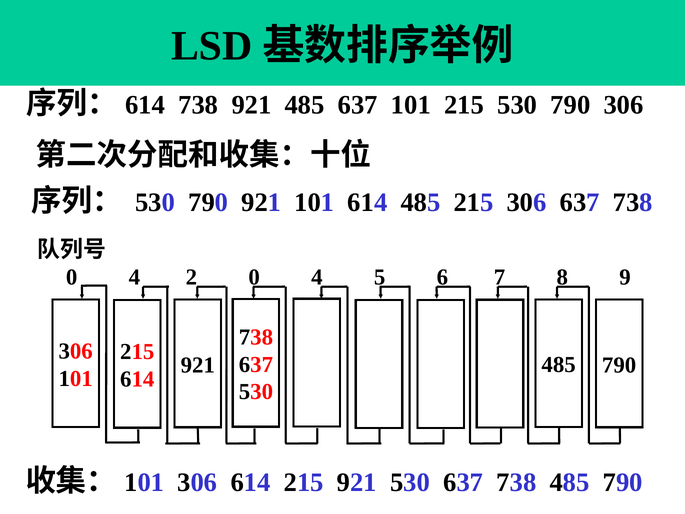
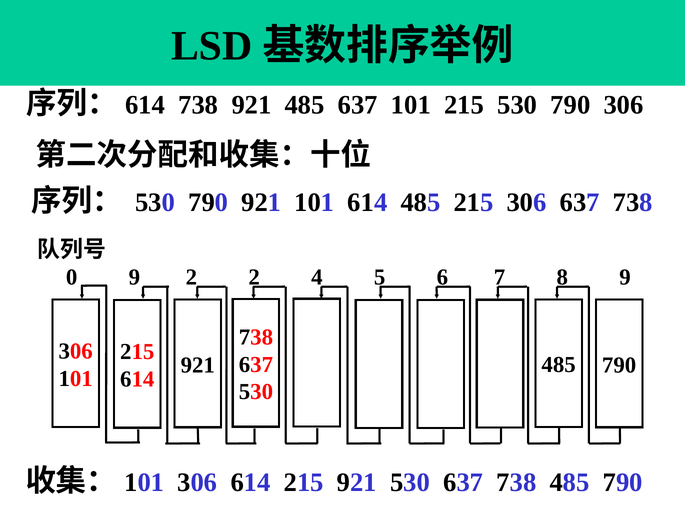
4: 4 -> 9 (134, 277)
2 0: 0 -> 2 (254, 277)
